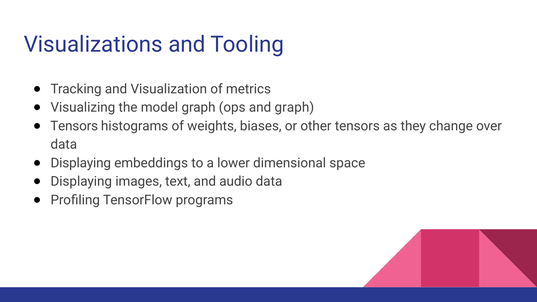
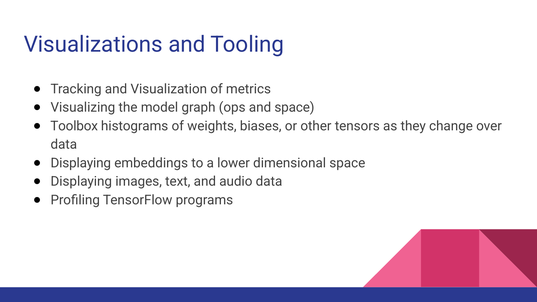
and graph: graph -> space (294, 108)
Tensors: Tensors -> Toolbox (74, 126)
